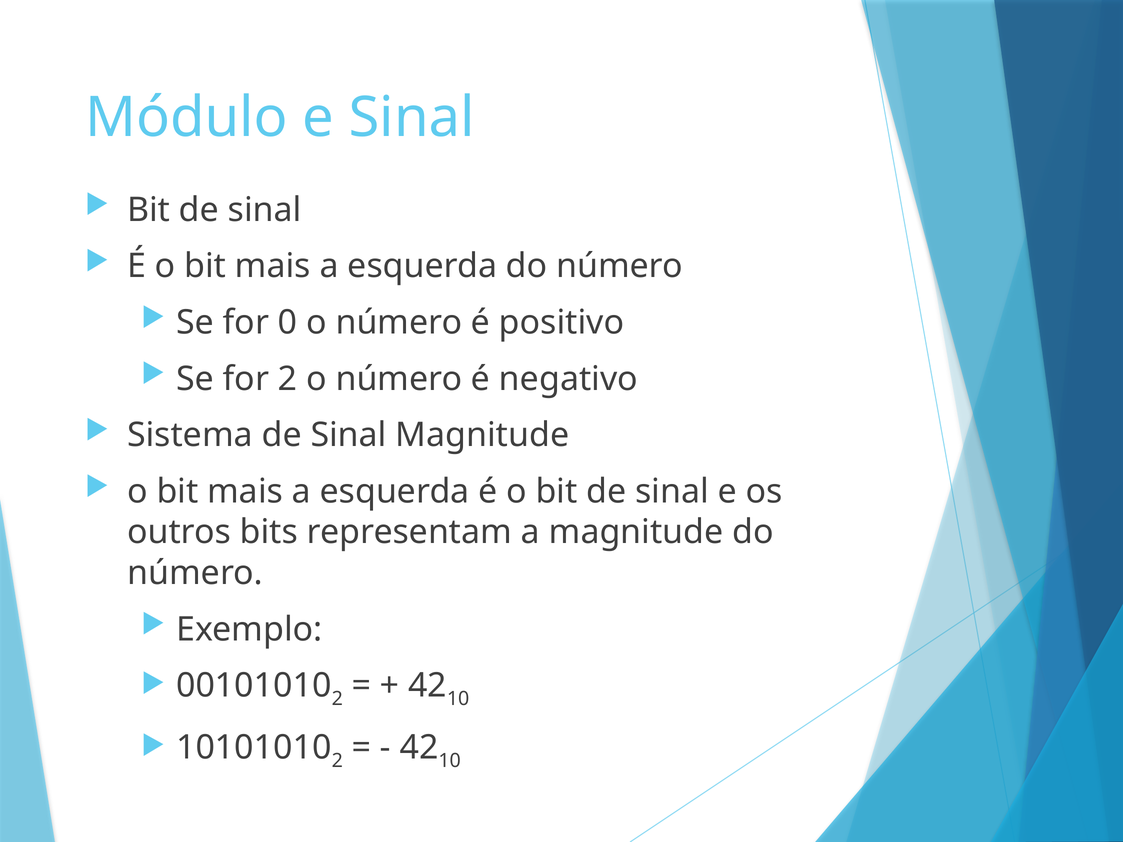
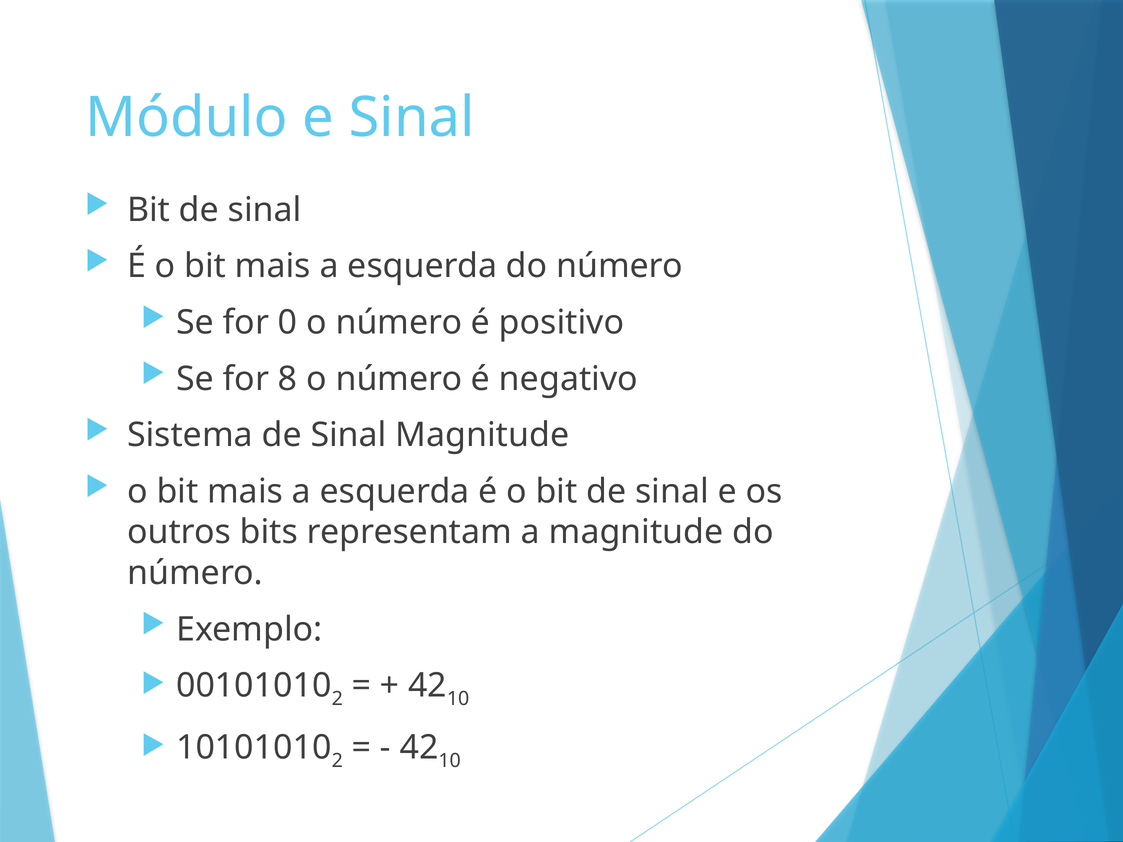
for 2: 2 -> 8 (288, 379)
